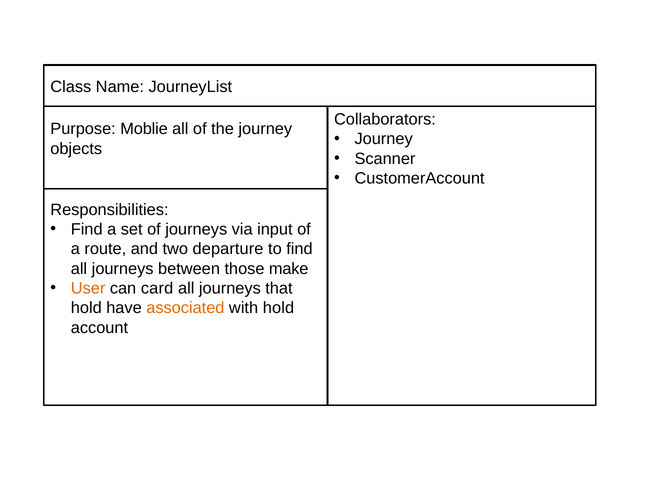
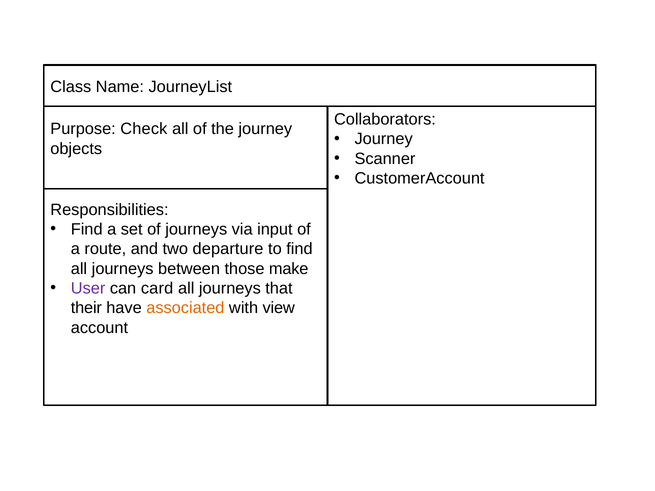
Moblie: Moblie -> Check (144, 129)
User colour: orange -> purple (88, 289)
hold: hold -> their (86, 308)
with hold: hold -> view (279, 308)
